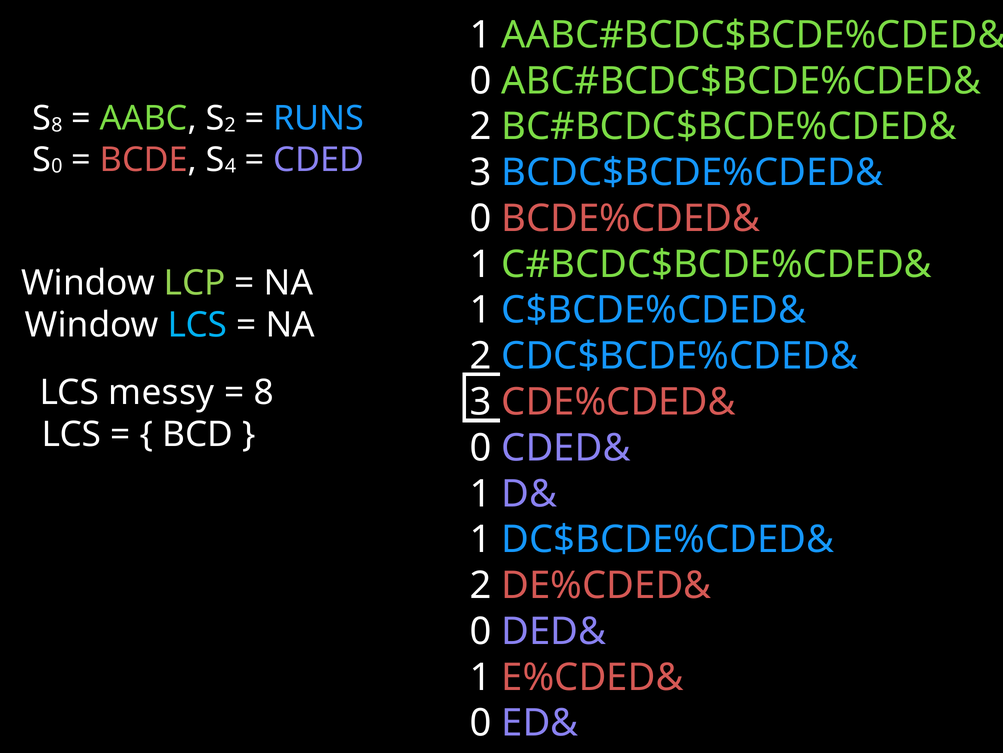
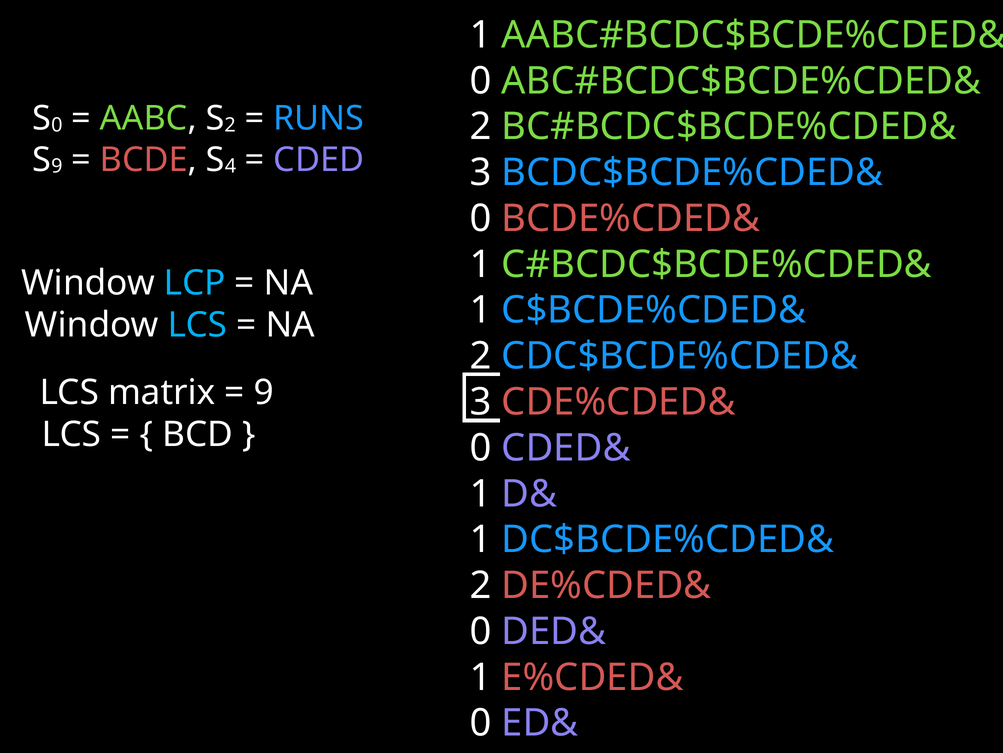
8: 8 -> 0 (57, 125)
0: 0 -> 9 (57, 166)
LCP colour: light green -> light blue (195, 283)
messy: messy -> matrix (162, 392)
8: 8 -> 9 (264, 392)
